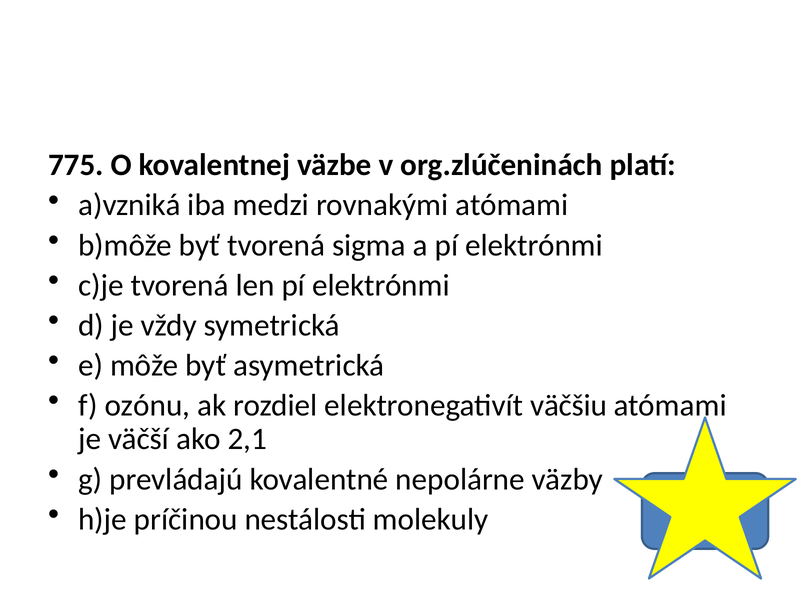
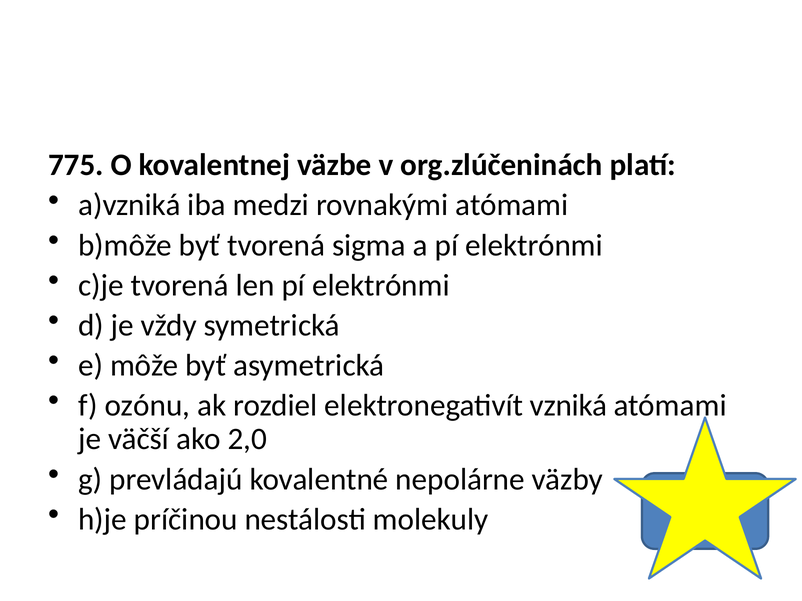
väčšiu: väčšiu -> vzniká (569, 406)
2,1: 2,1 -> 2,0 (247, 440)
